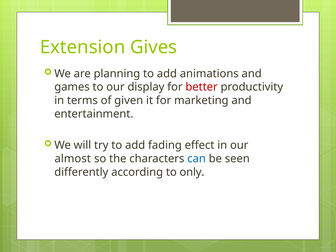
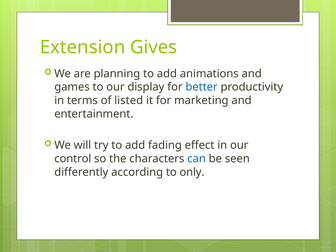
better colour: red -> blue (202, 87)
given: given -> listed (129, 100)
almost: almost -> control (73, 159)
